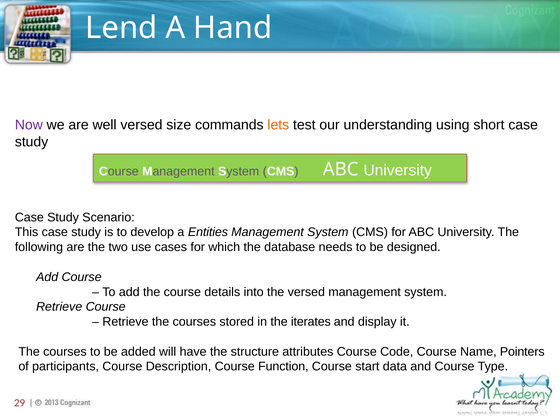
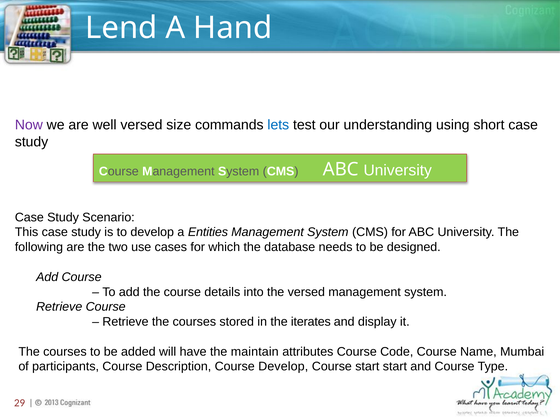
lets colour: orange -> blue (278, 125)
structure: structure -> maintain (255, 352)
Pointers: Pointers -> Mumbai (522, 352)
Course Function: Function -> Develop (283, 367)
start data: data -> start (395, 367)
